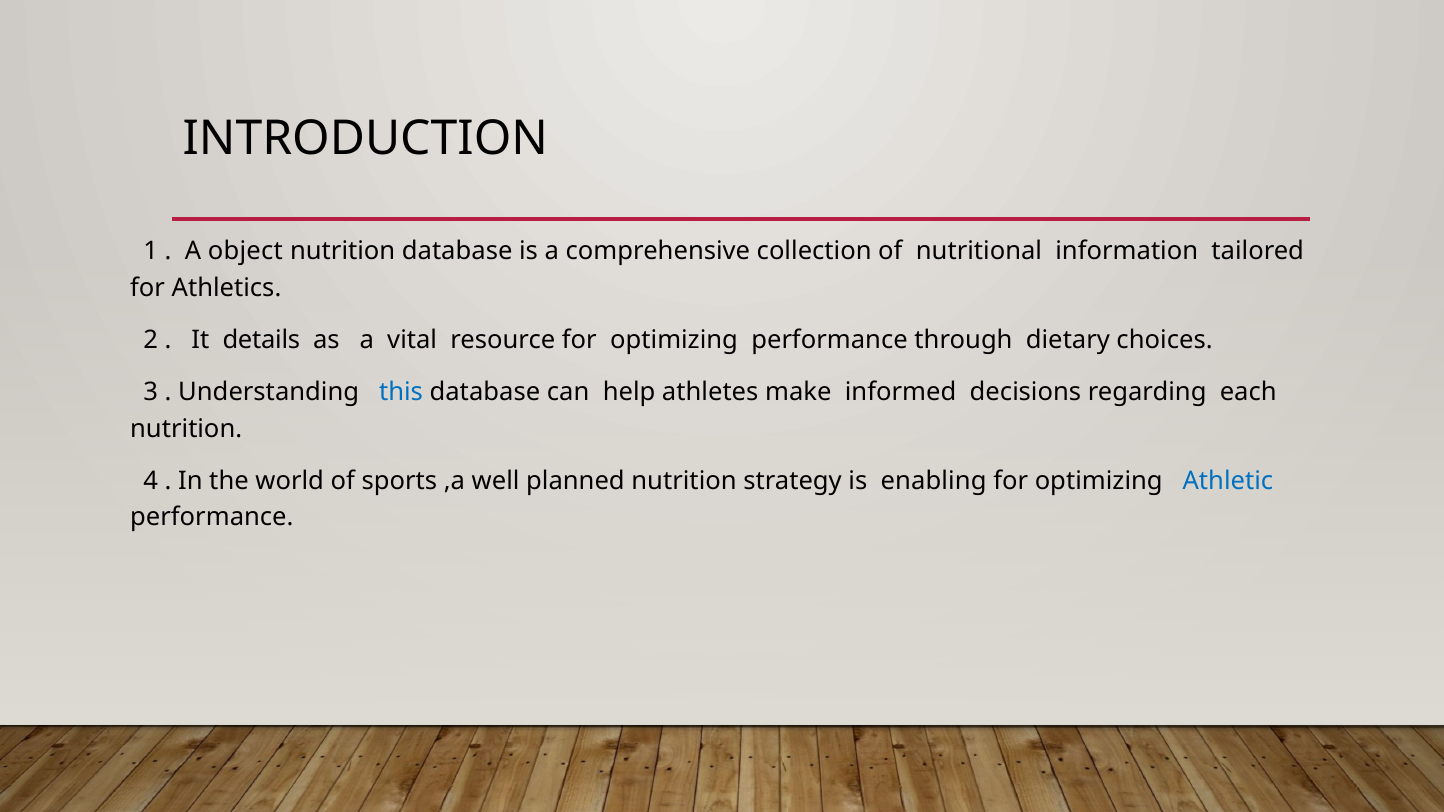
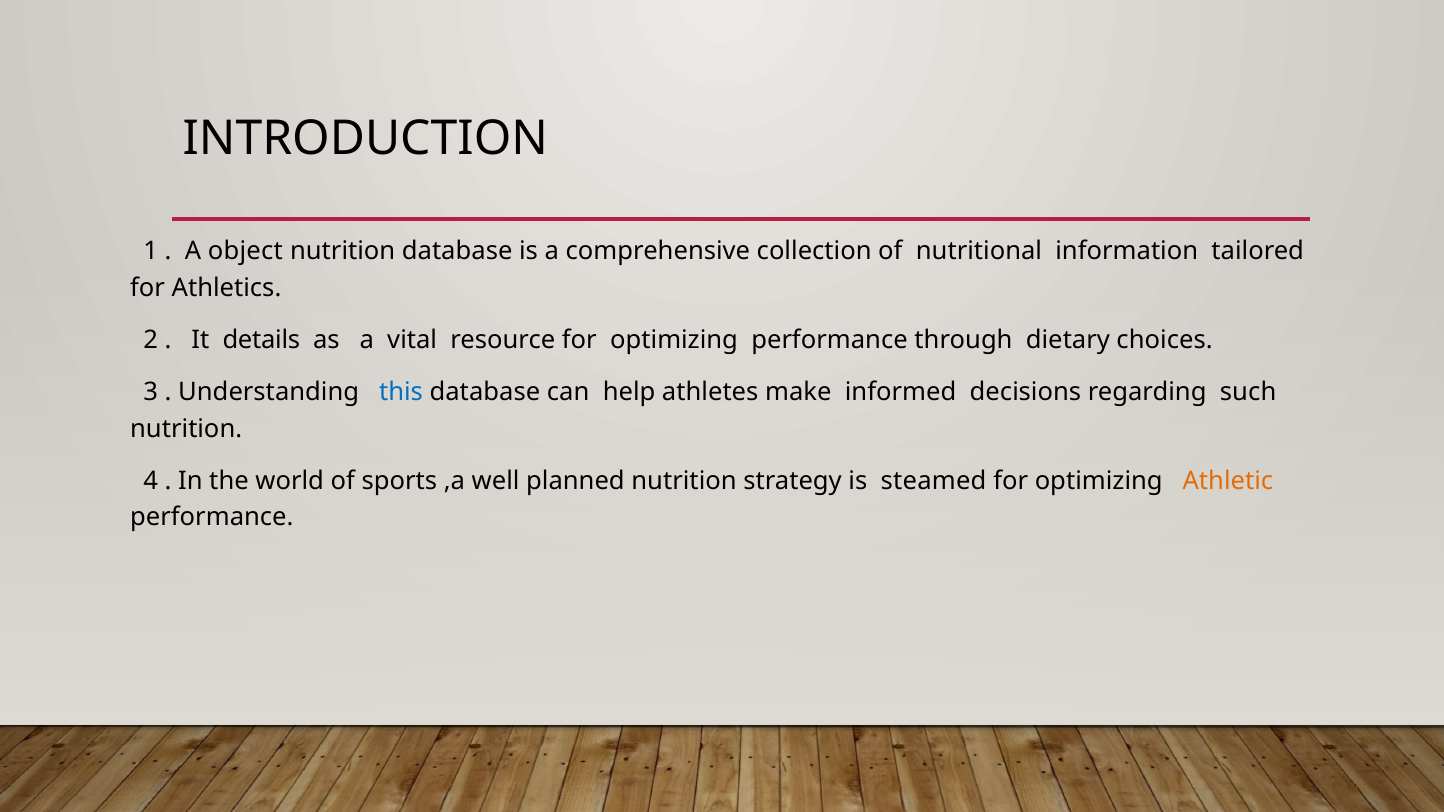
each: each -> such (1248, 392)
enabling: enabling -> steamed (934, 481)
Athletic colour: blue -> orange (1228, 481)
